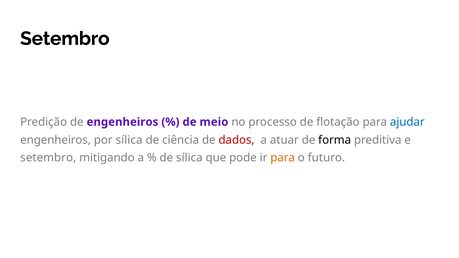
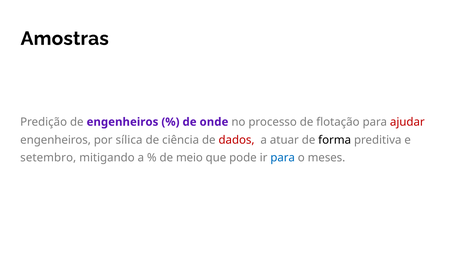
Setembro: Setembro -> Amostras (65, 39)
meio: meio -> onde (214, 122)
ajudar colour: blue -> red (407, 122)
de sílica: sílica -> meio (189, 158)
para colour: orange -> blue (283, 158)
futuro: futuro -> meses (326, 158)
